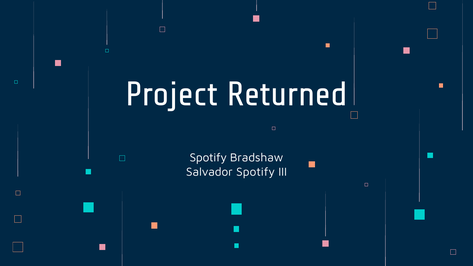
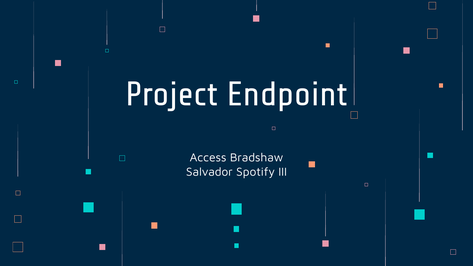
Returned: Returned -> Endpoint (287, 94)
Spotify: Spotify -> Access (208, 158)
